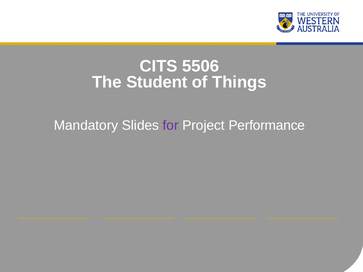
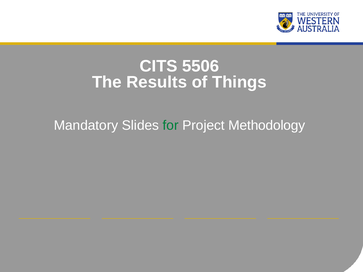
Student: Student -> Results (157, 82)
for colour: purple -> green (171, 125)
Performance: Performance -> Methodology (267, 125)
